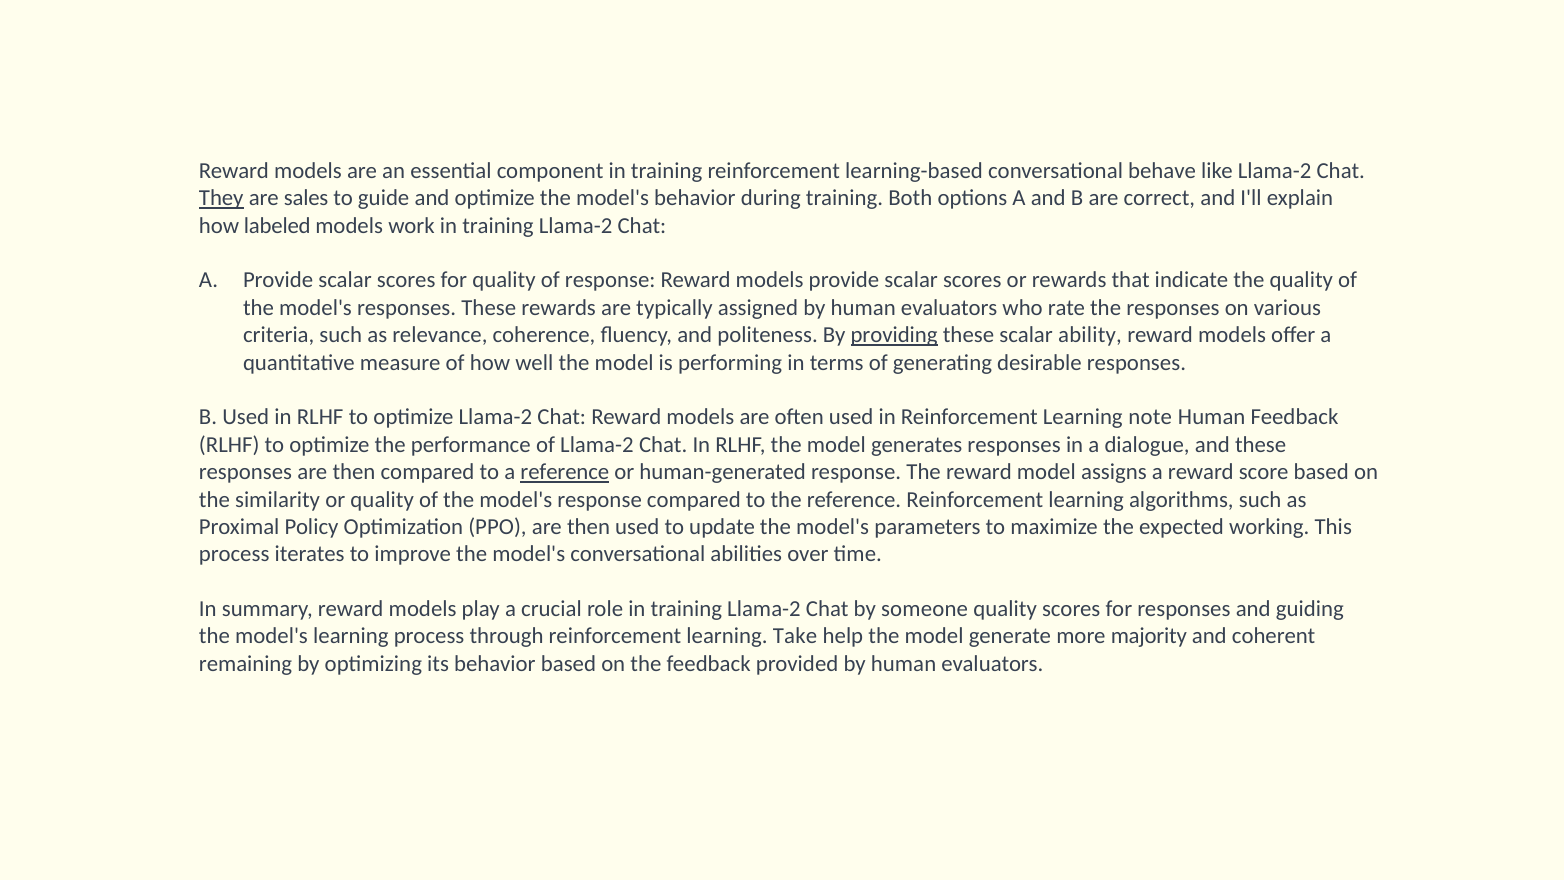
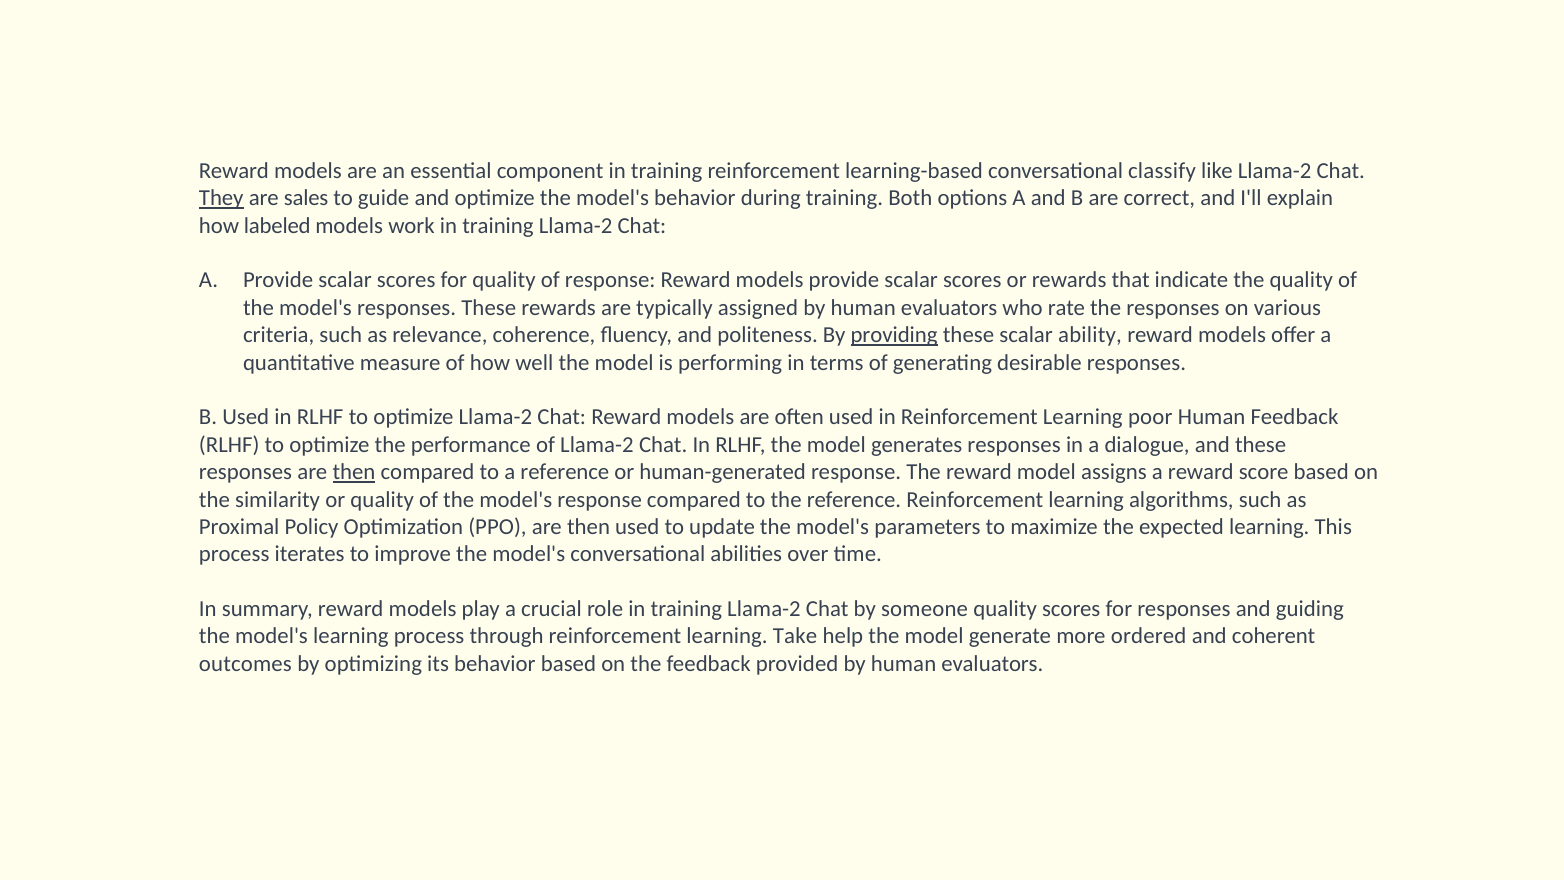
behave: behave -> classify (1162, 171)
note: note -> poor (1150, 417)
then underline: none -> present (354, 472)
reference underline: present -> none (565, 472)
expected working: working -> learning (1269, 527)
majority: majority -> ordered (1149, 636)
remaining: remaining -> outcomes (245, 664)
